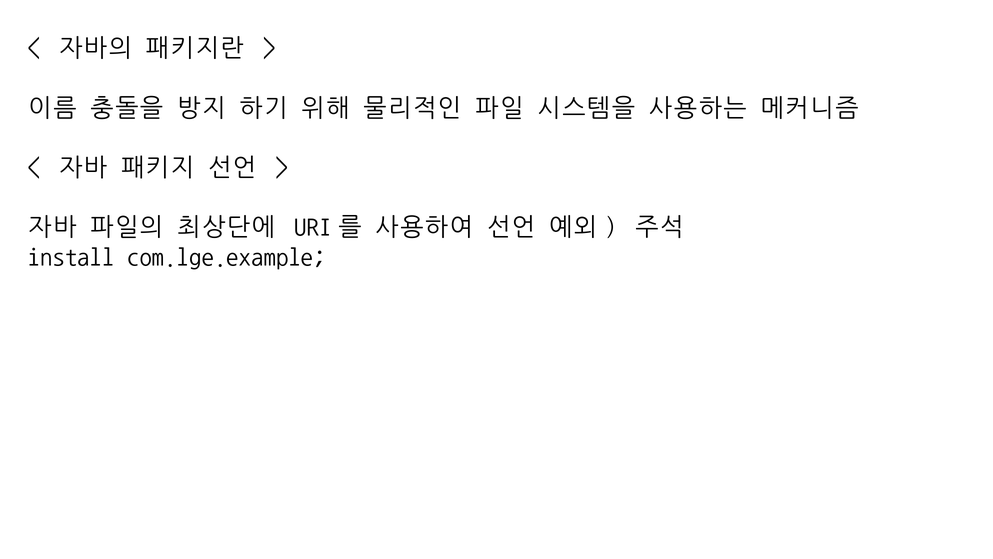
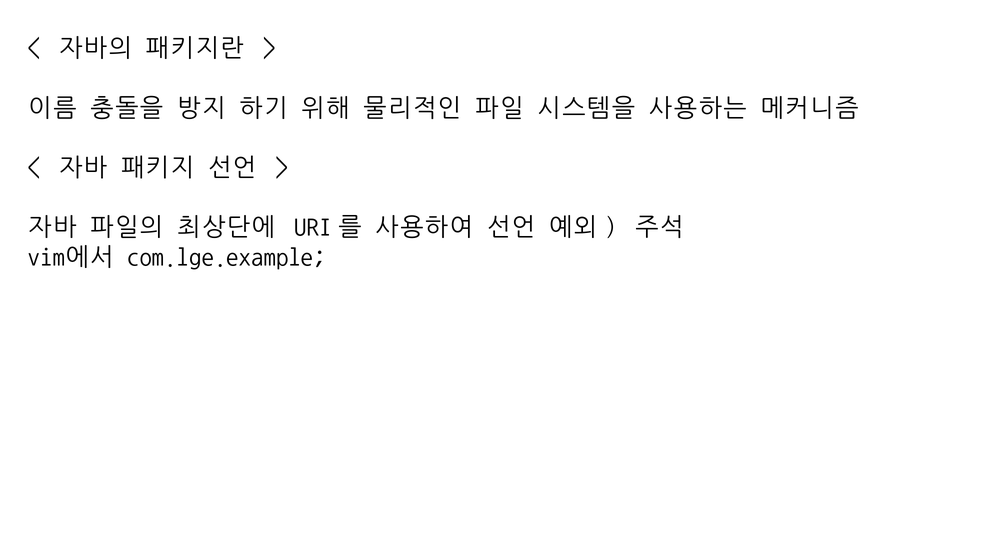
install: install -> vim에서 (71, 256)
